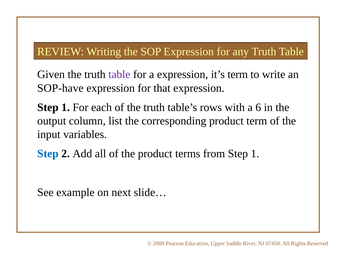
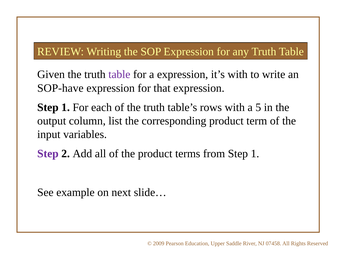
it’s term: term -> with (238, 74)
6: 6 -> 5 (258, 107)
Step colour: blue -> purple (48, 153)
